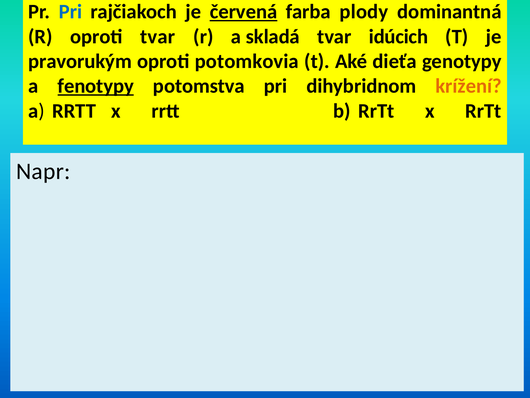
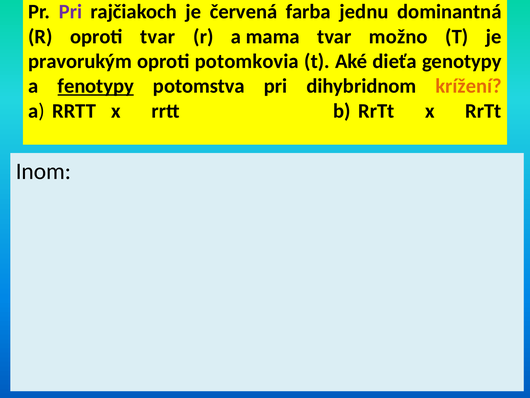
Pri colour: blue -> purple (70, 12)
červená underline: present -> none (244, 12)
plody: plody -> jednu (364, 12)
skladá: skladá -> mama (273, 37)
idúcich: idúcich -> možno (398, 37)
Napr: Napr -> Inom (43, 171)
